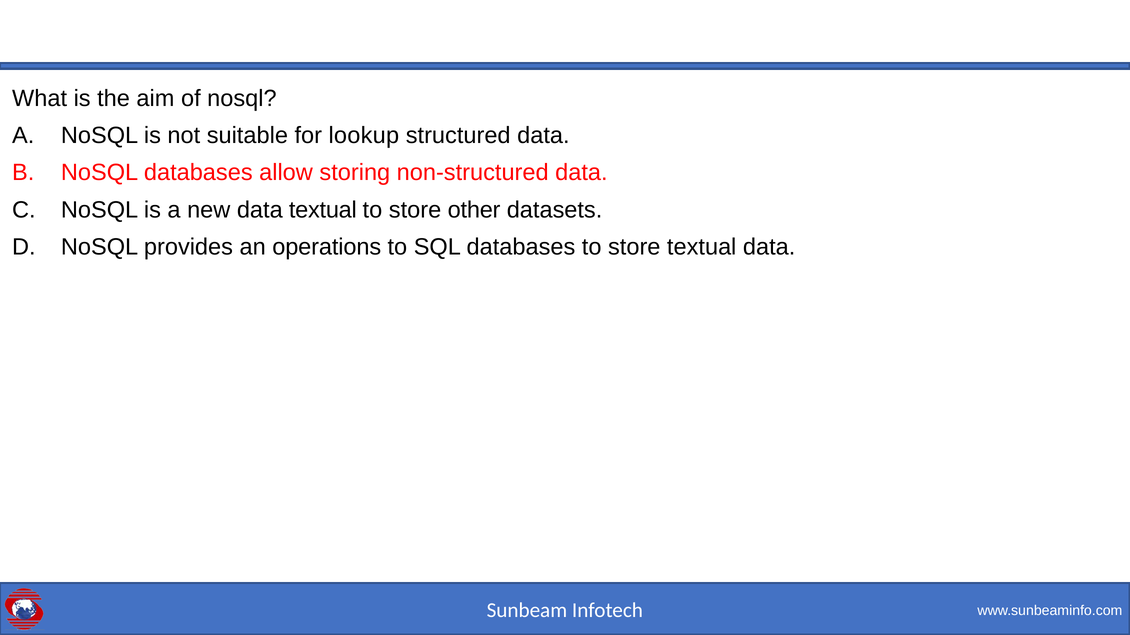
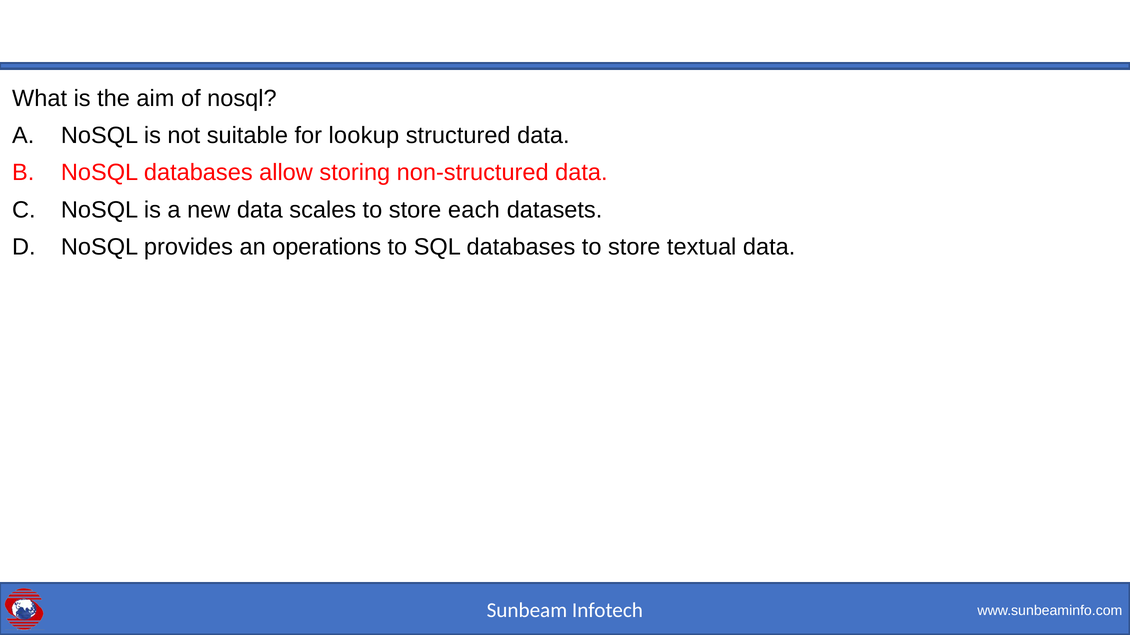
data textual: textual -> scales (323, 210)
other: other -> each (474, 210)
